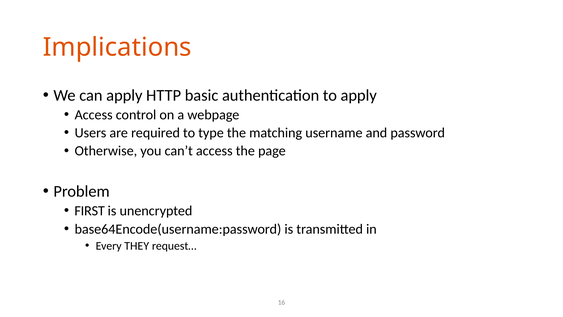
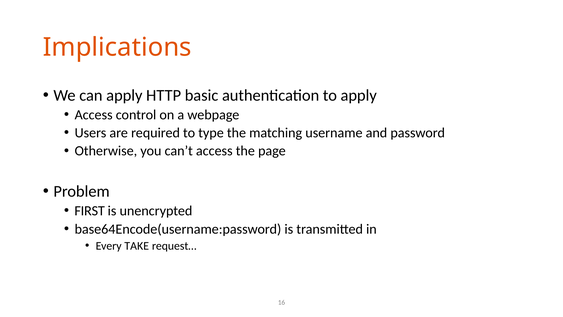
THEY: THEY -> TAKE (137, 246)
